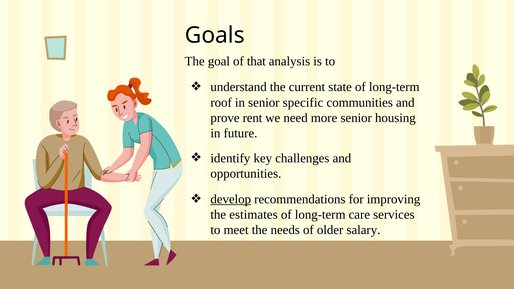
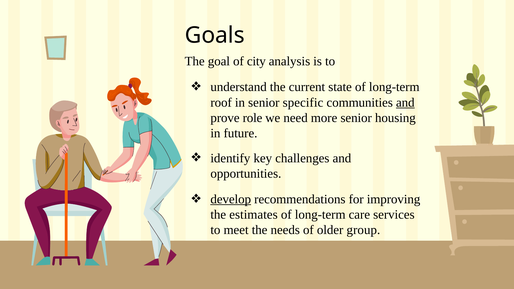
that: that -> city (256, 61)
and underline: none -> present (405, 103)
rent: rent -> role (253, 118)
salary: salary -> group (363, 230)
